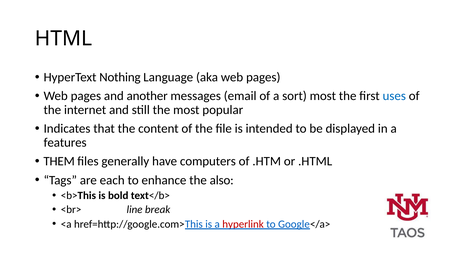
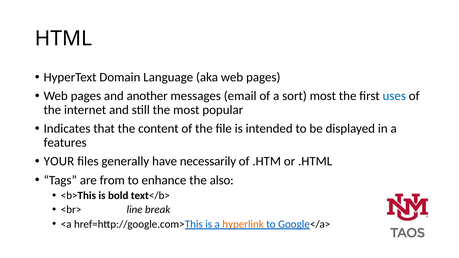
Nothing: Nothing -> Domain (120, 77)
THEM: THEM -> YOUR (59, 162)
computers: computers -> necessarily (208, 162)
each: each -> from (112, 180)
hyperlink colour: red -> orange (243, 224)
